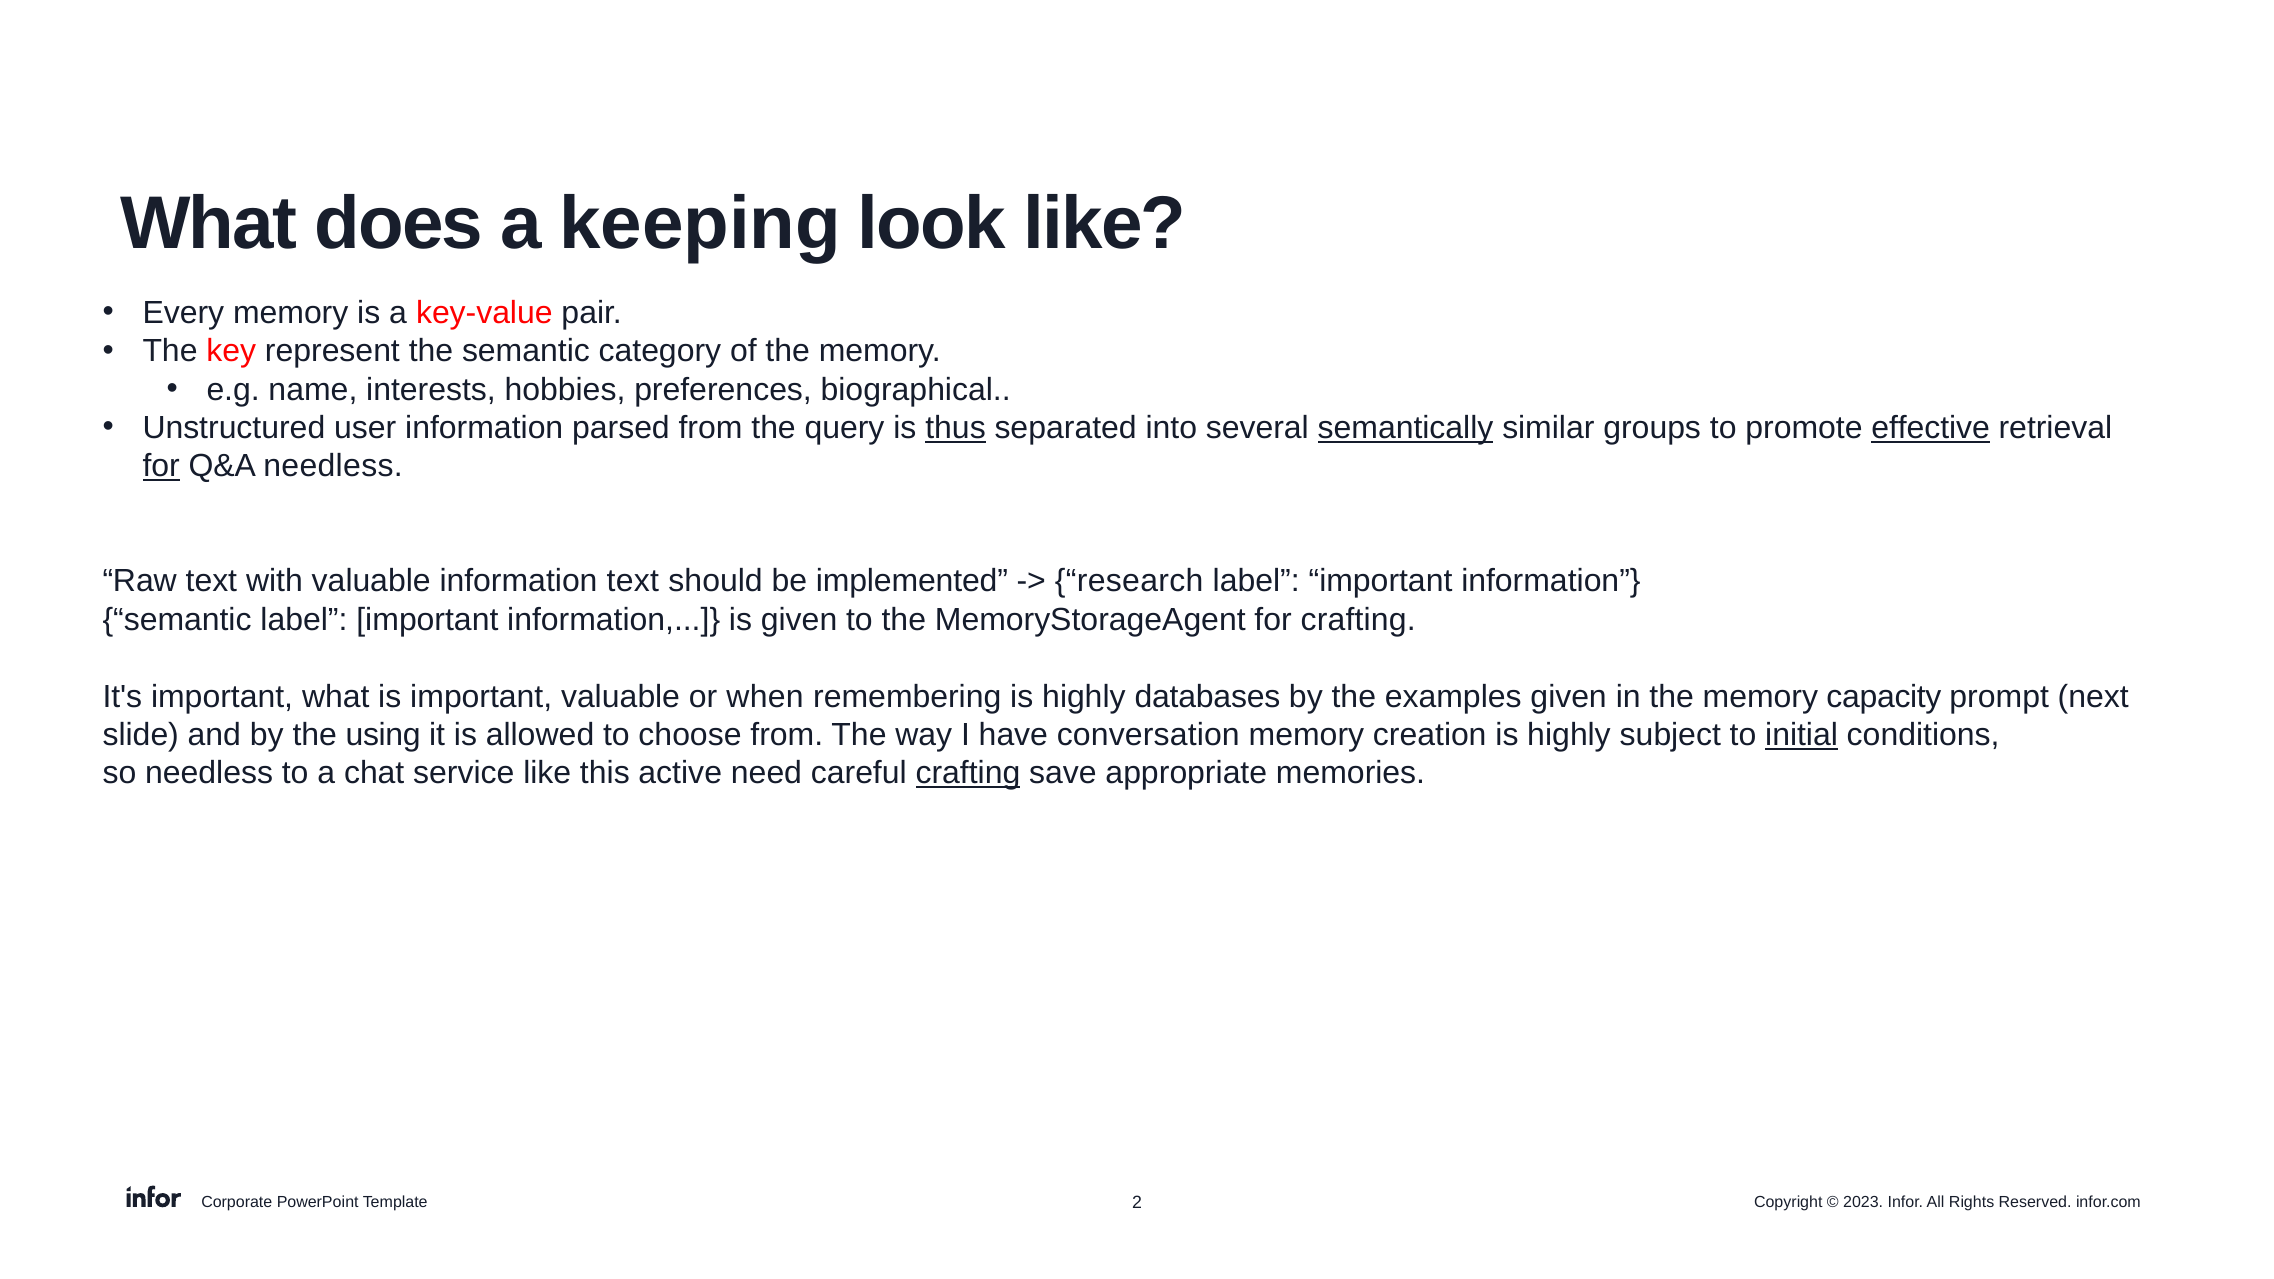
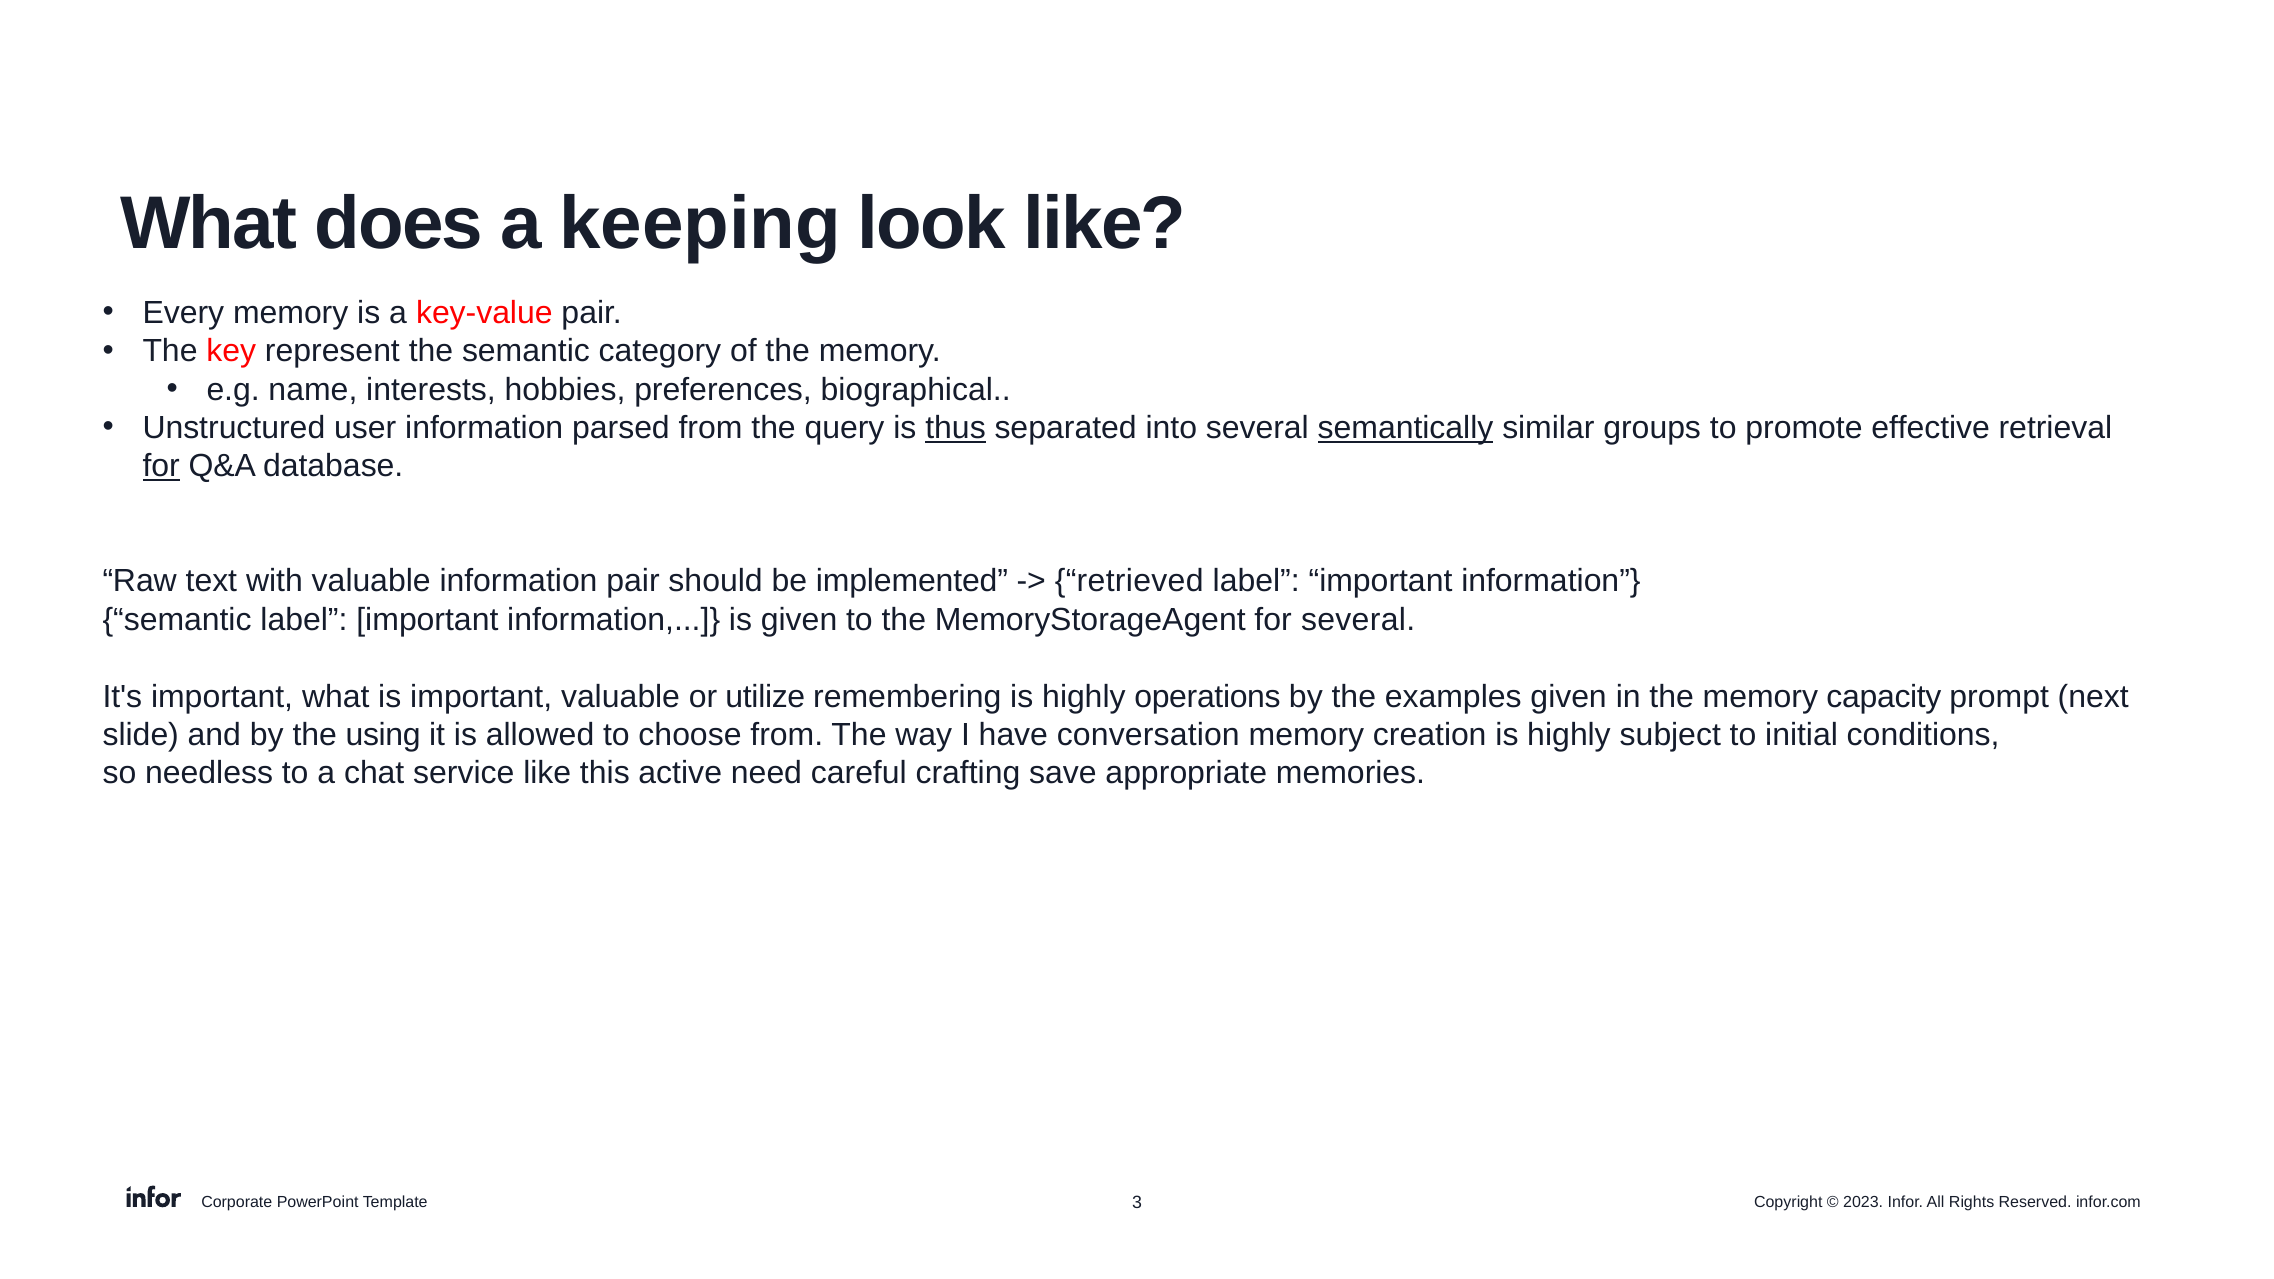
effective underline: present -> none (1931, 428)
Q&A needless: needless -> database (333, 466)
information text: text -> pair (633, 581)
research: research -> retrieved (1129, 581)
for crafting: crafting -> several (1358, 620)
when: when -> utilize (765, 697)
databases: databases -> operations (1207, 697)
initial underline: present -> none (1802, 735)
crafting underline: present -> none (968, 773)
2: 2 -> 3 (1137, 1203)
